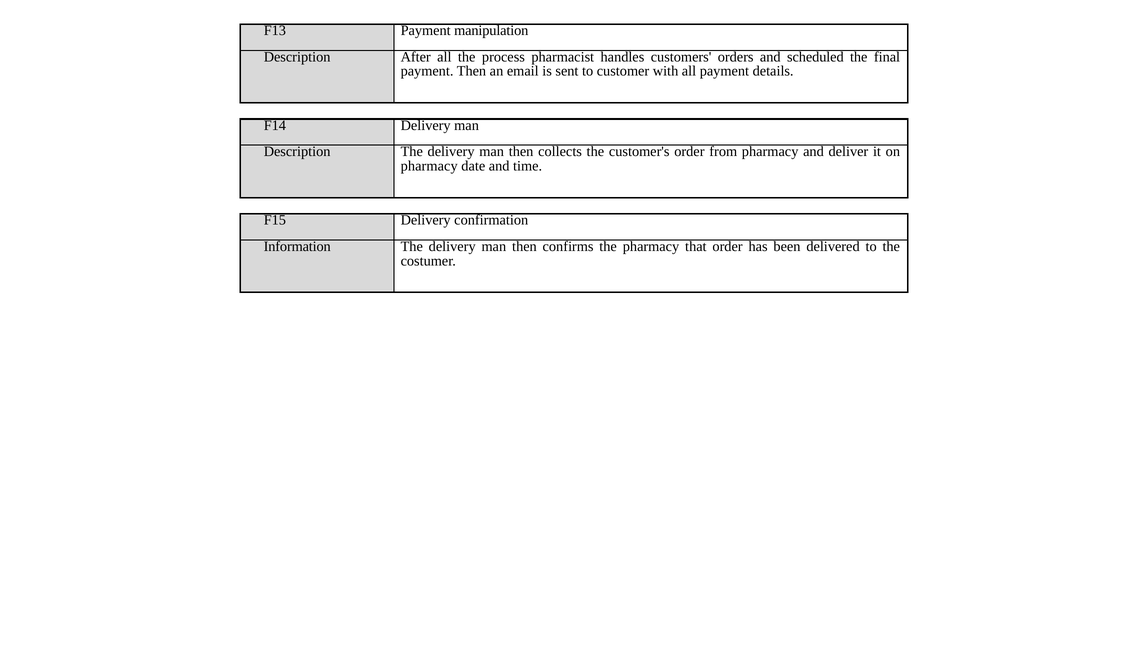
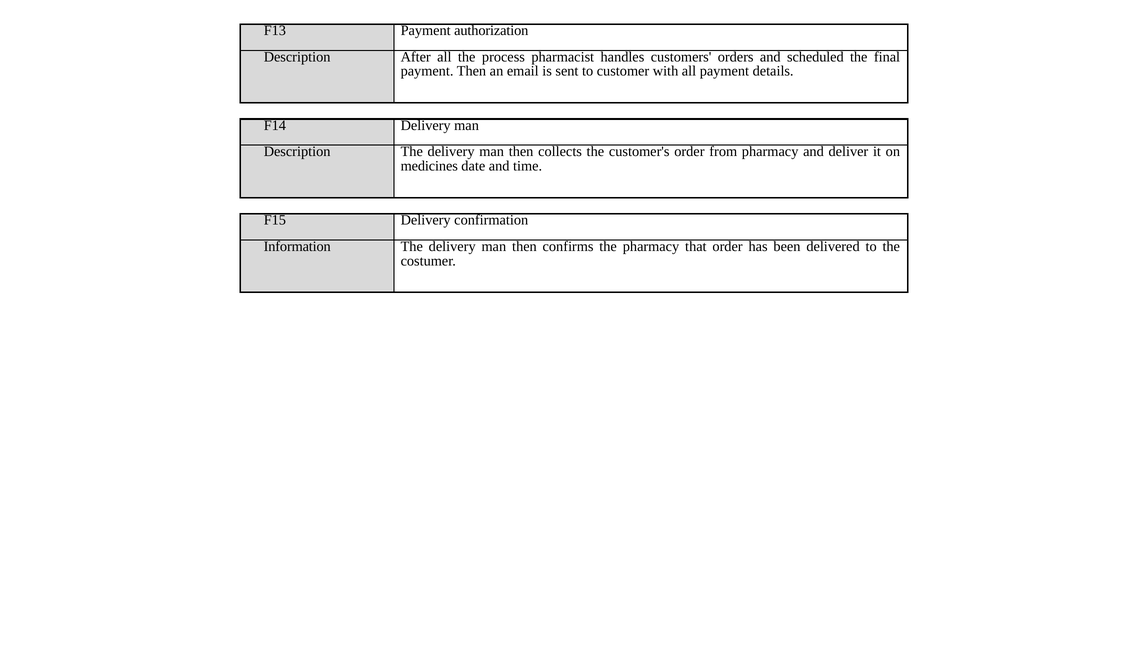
manipulation: manipulation -> authorization (491, 31)
pharmacy: pharmacy -> medicines (429, 166)
